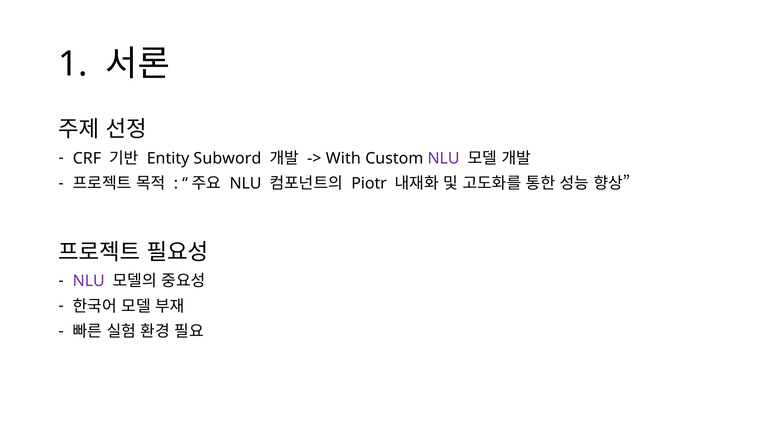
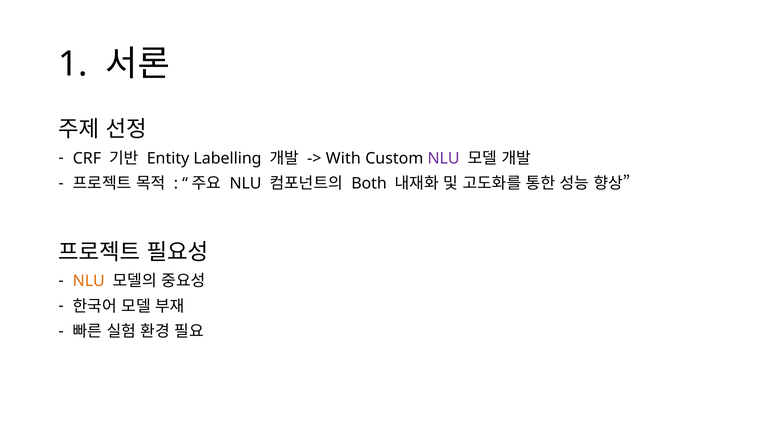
Subword: Subword -> Labelling (228, 158)
Piotr: Piotr -> Both (369, 183)
NLU colour: purple -> orange (89, 281)
